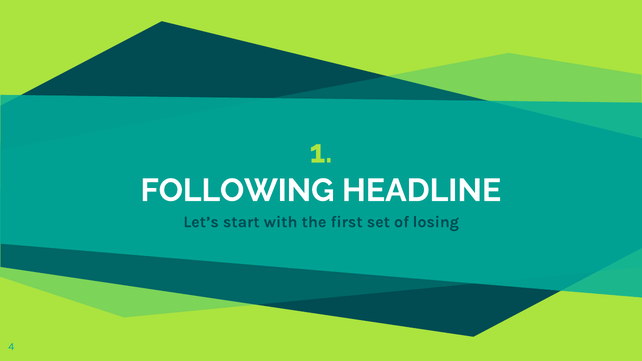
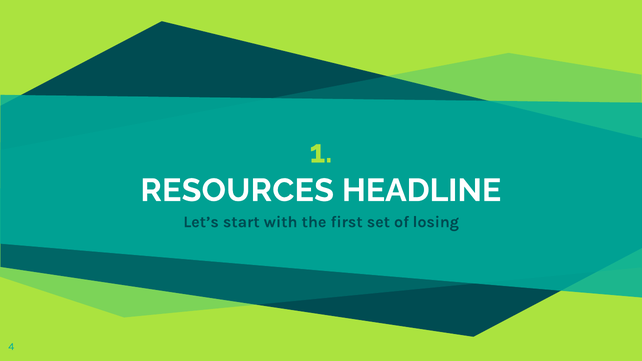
FOLLOWING: FOLLOWING -> RESOURCES (237, 191)
